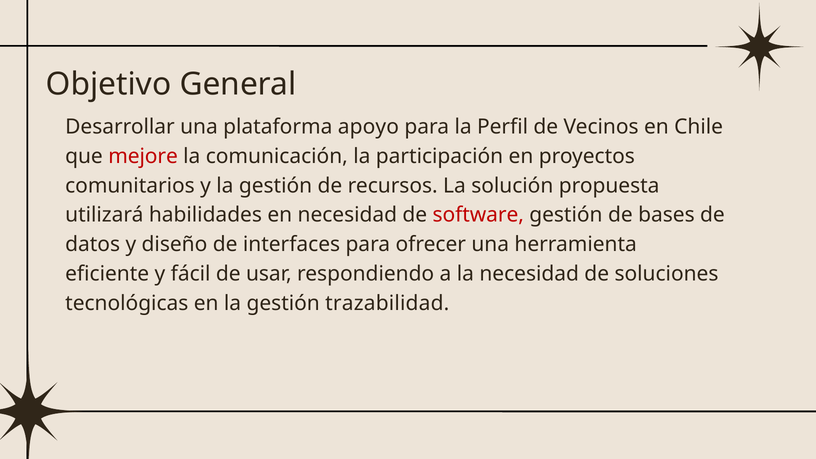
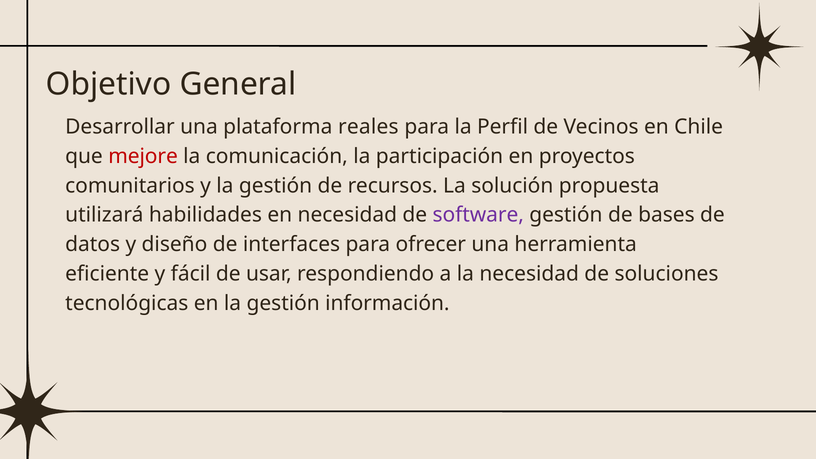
apoyo: apoyo -> reales (368, 127)
software colour: red -> purple (478, 215)
trazabilidad: trazabilidad -> información (387, 303)
